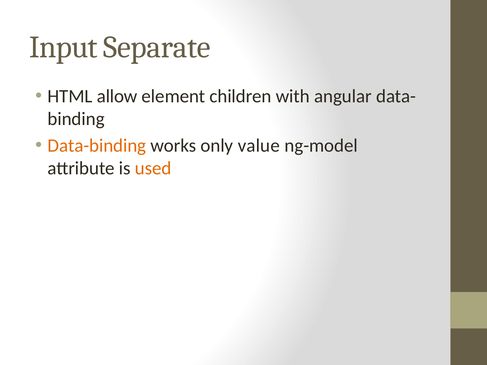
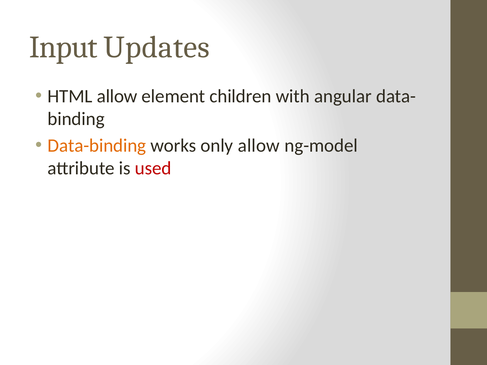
Separate: Separate -> Updates (157, 47)
only value: value -> allow (259, 146)
used colour: orange -> red (153, 168)
